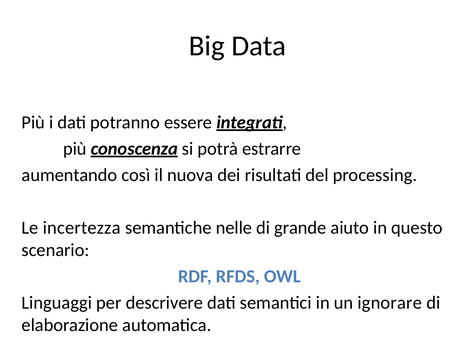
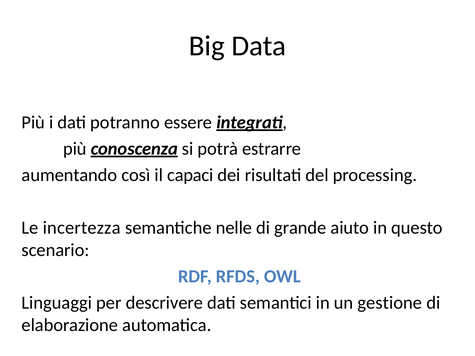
nuova: nuova -> capaci (190, 175)
ignorare: ignorare -> gestione (390, 303)
